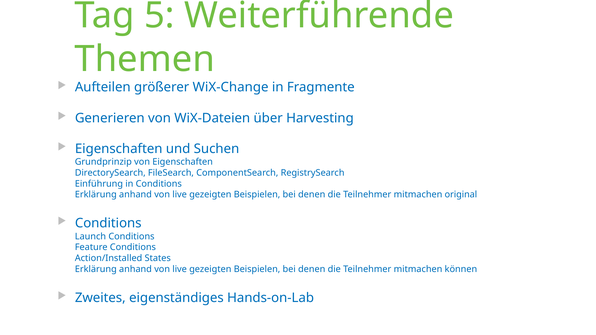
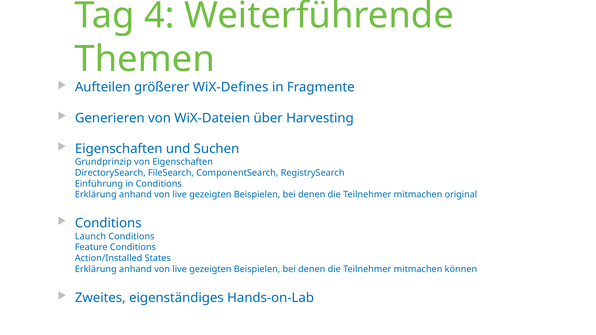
5: 5 -> 4 (159, 16)
WiX-Change: WiX-Change -> WiX-Defines (231, 87)
